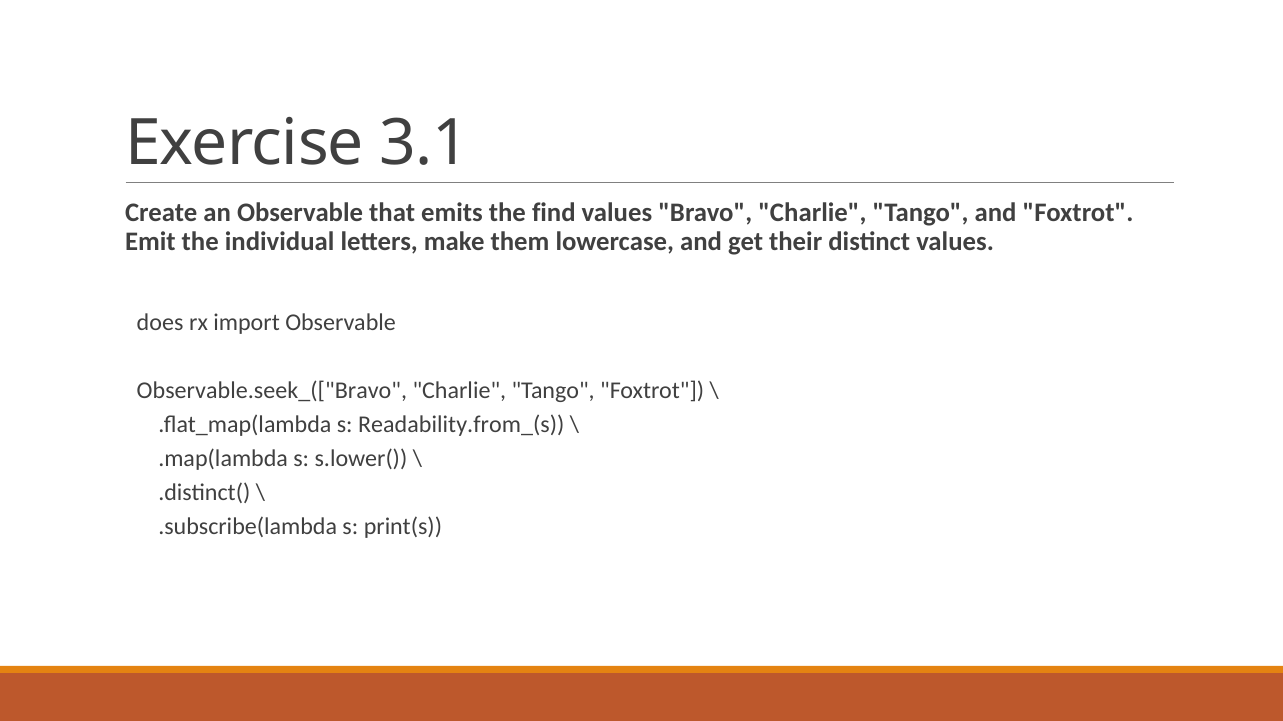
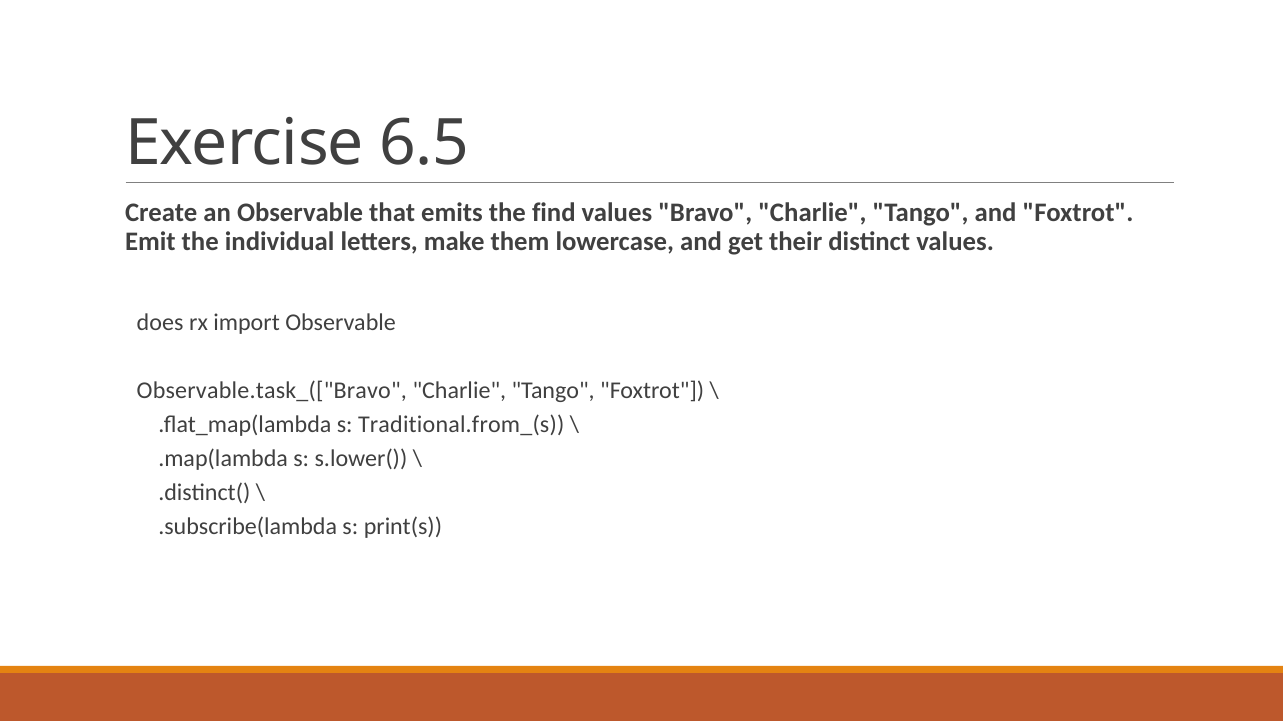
3.1: 3.1 -> 6.5 (424, 144)
Observable.seek_(["Bravo: Observable.seek_(["Bravo -> Observable.task_(["Bravo (272, 391)
Readability.from_(s: Readability.from_(s -> Traditional.from_(s (461, 425)
